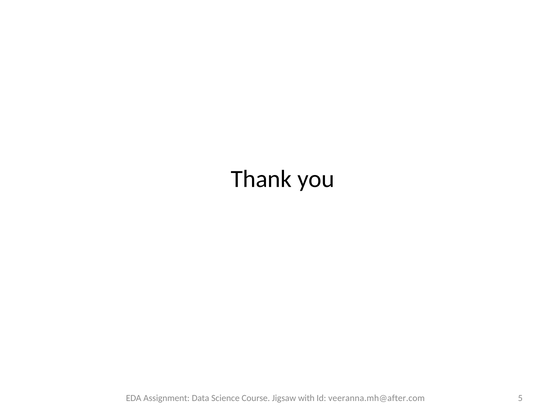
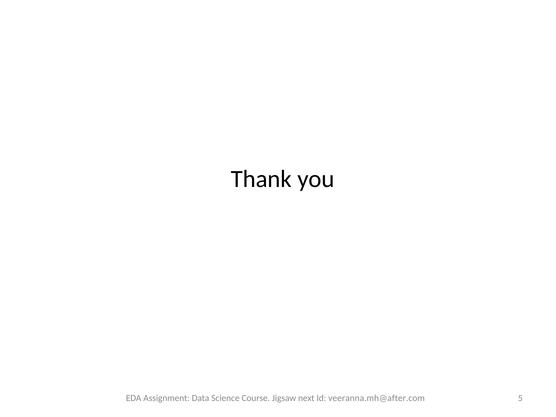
with: with -> next (306, 398)
